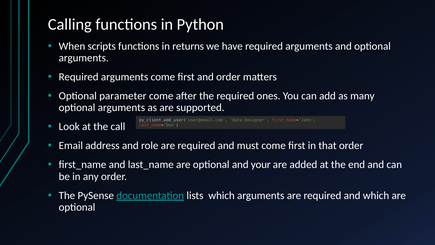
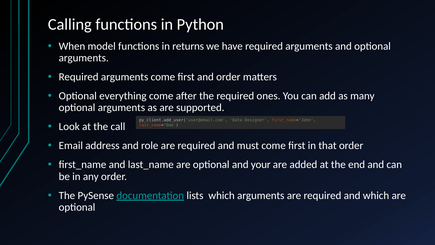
scripts: scripts -> model (102, 46)
parameter: parameter -> everything (123, 96)
